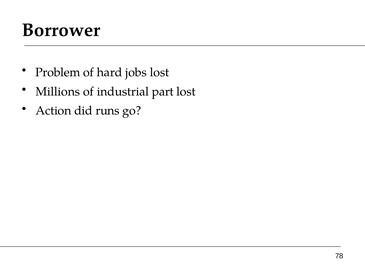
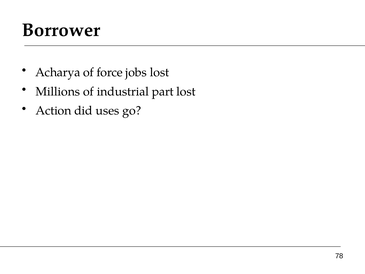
Problem: Problem -> Acharya (58, 72)
hard: hard -> force (110, 72)
runs: runs -> uses (108, 111)
